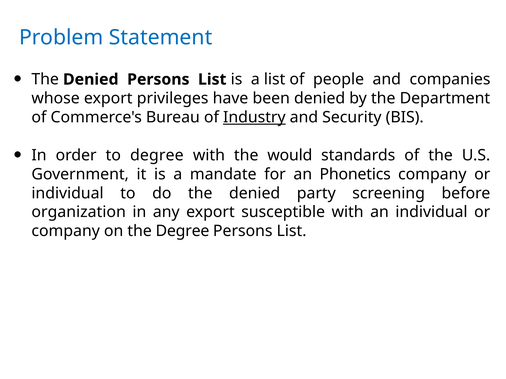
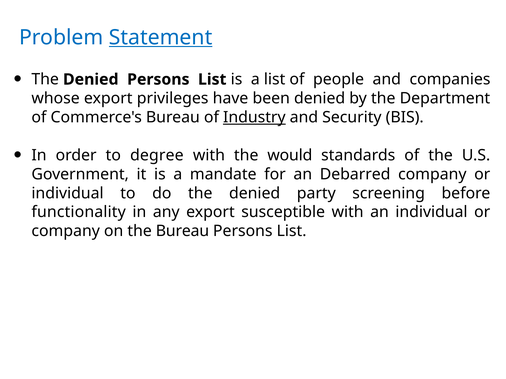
Statement underline: none -> present (161, 37)
Phonetics: Phonetics -> Debarred (355, 174)
organization: organization -> functionality (79, 212)
the Degree: Degree -> Bureau (182, 231)
